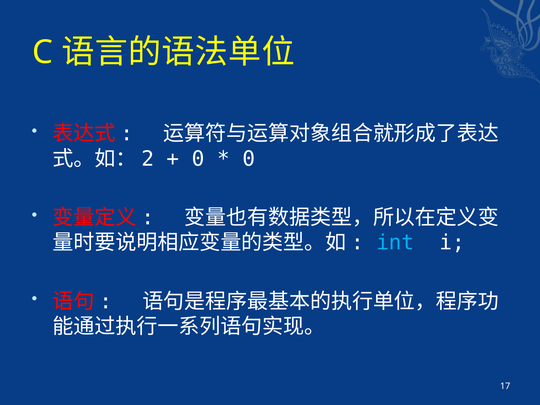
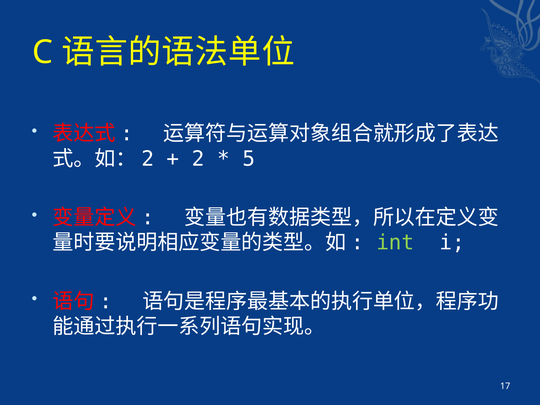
0: 0 -> 2 (198, 159)
0: 0 -> 5 (249, 159)
int colour: light blue -> light green (395, 243)
